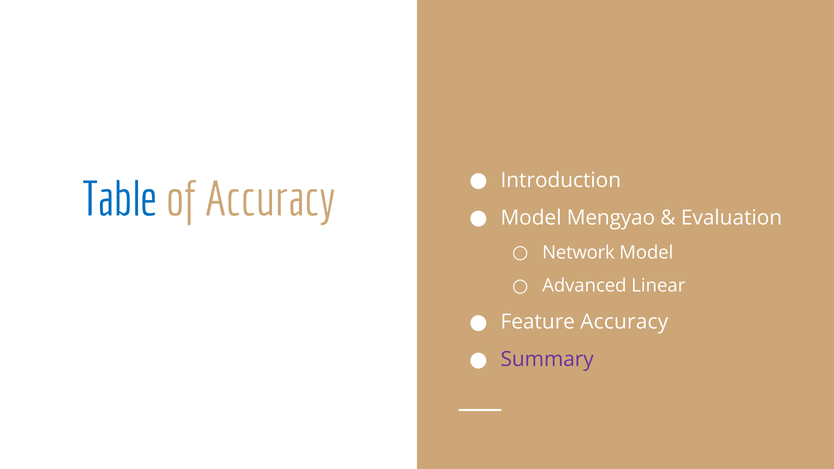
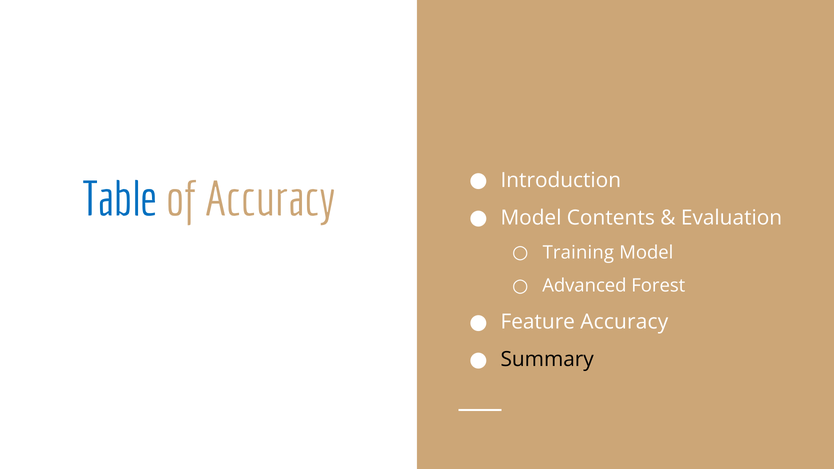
Mengyao: Mengyao -> Contents (611, 218)
Network: Network -> Training (578, 252)
Linear: Linear -> Forest (658, 286)
Summary colour: purple -> black (547, 360)
